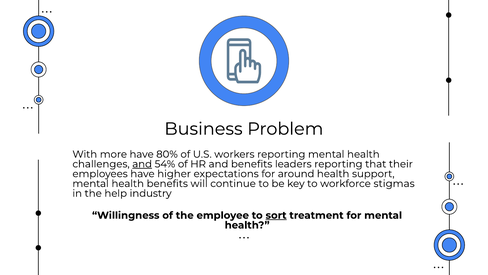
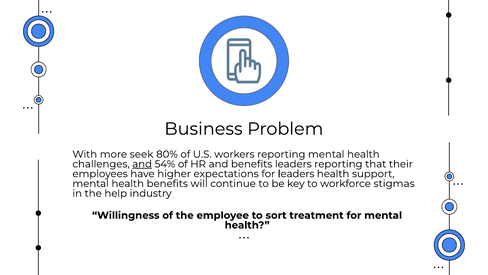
more have: have -> seek (142, 154)
for around: around -> leaders (296, 174)
sort underline: present -> none (276, 215)
